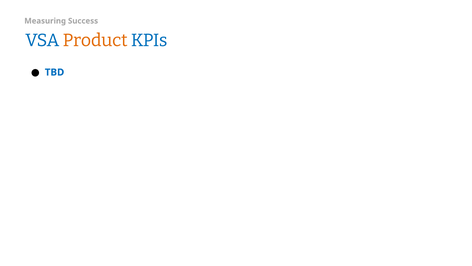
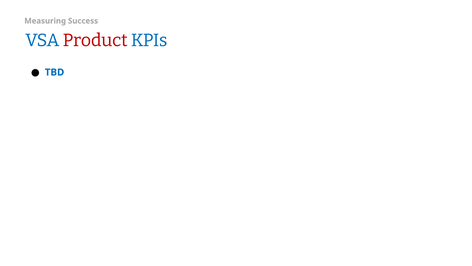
Product colour: orange -> red (95, 40)
